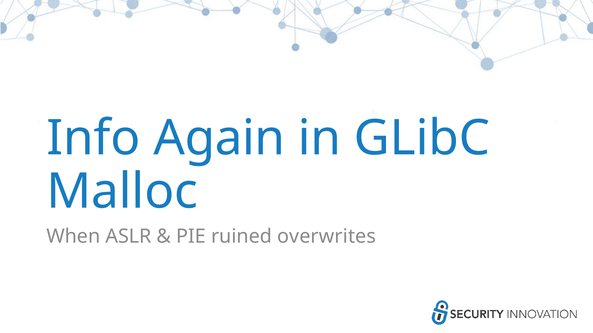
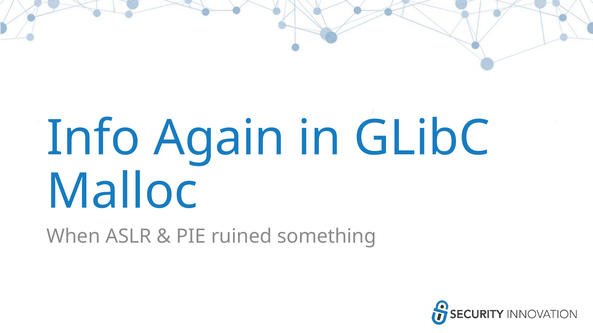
overwrites: overwrites -> something (327, 237)
